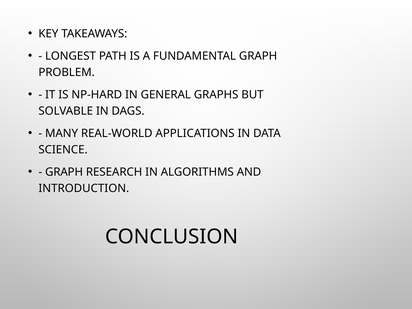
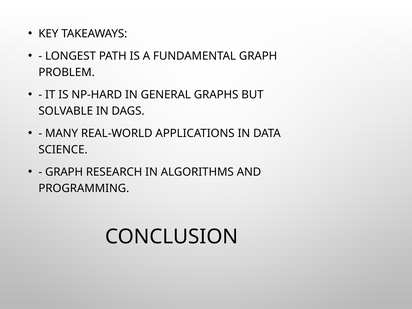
INTRODUCTION: INTRODUCTION -> PROGRAMMING (84, 188)
